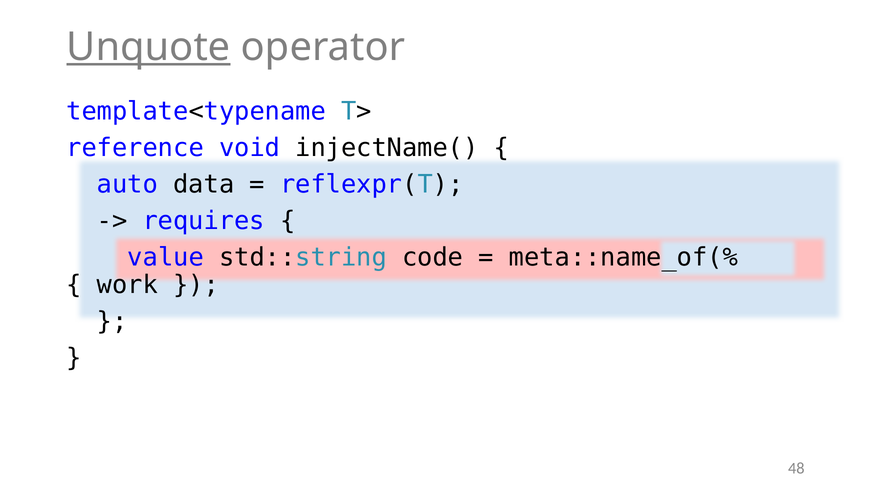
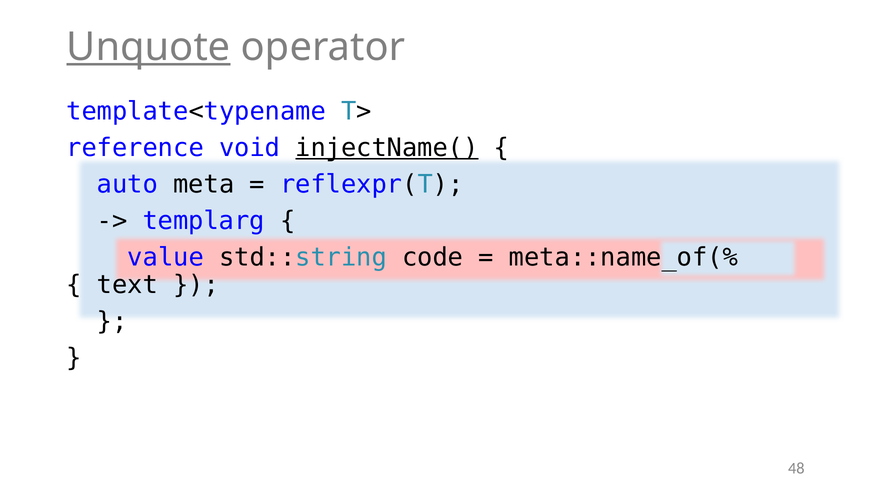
injectName( underline: none -> present (387, 148)
data: data -> meta (204, 184)
requires: requires -> templarg (204, 221)
work: work -> text (127, 285)
